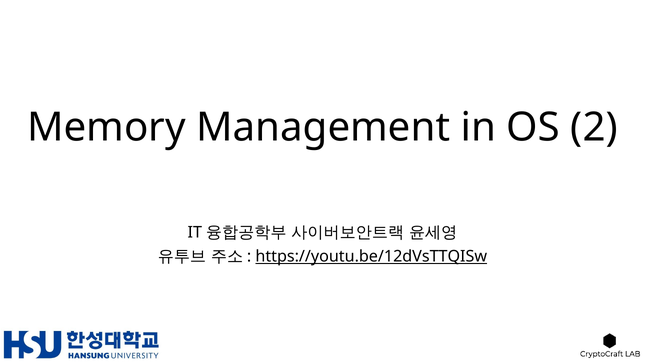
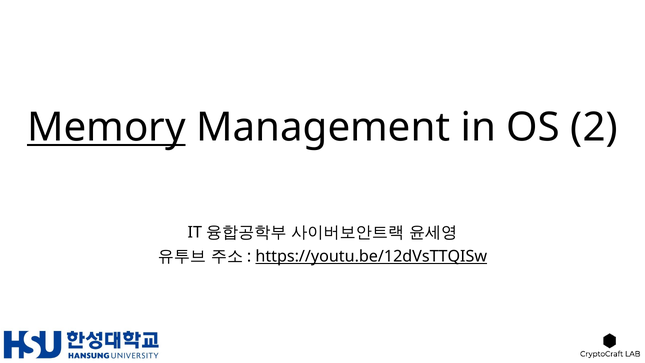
Memory underline: none -> present (106, 128)
